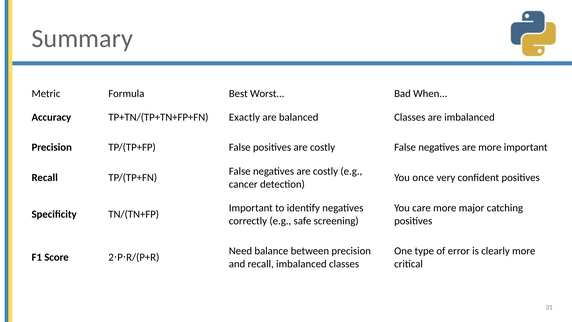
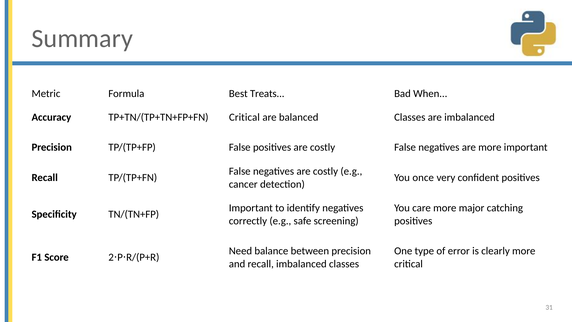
Worst: Worst -> Treats (267, 94)
TP+TN/(TP+TN+FP+FN Exactly: Exactly -> Critical (244, 117)
